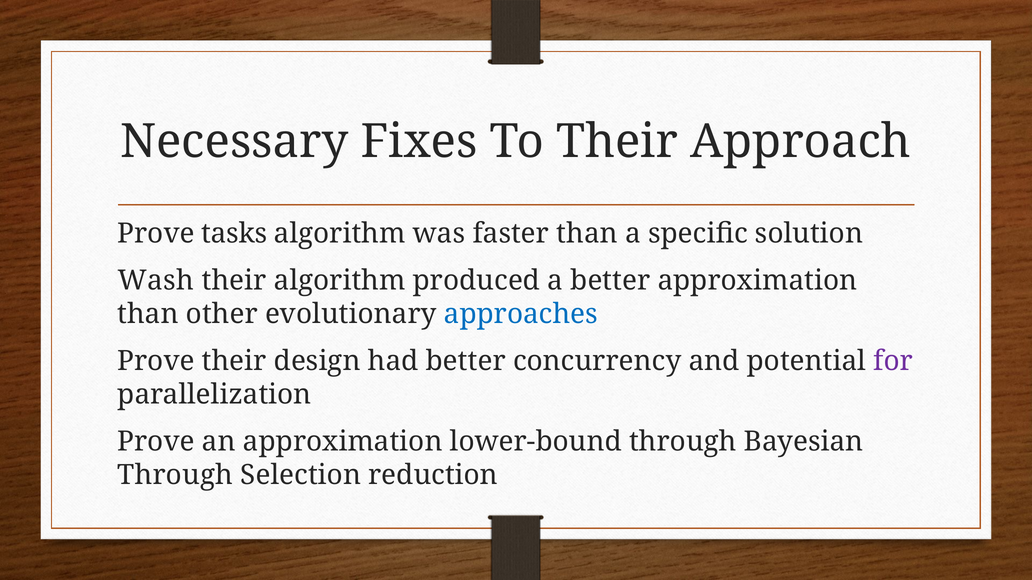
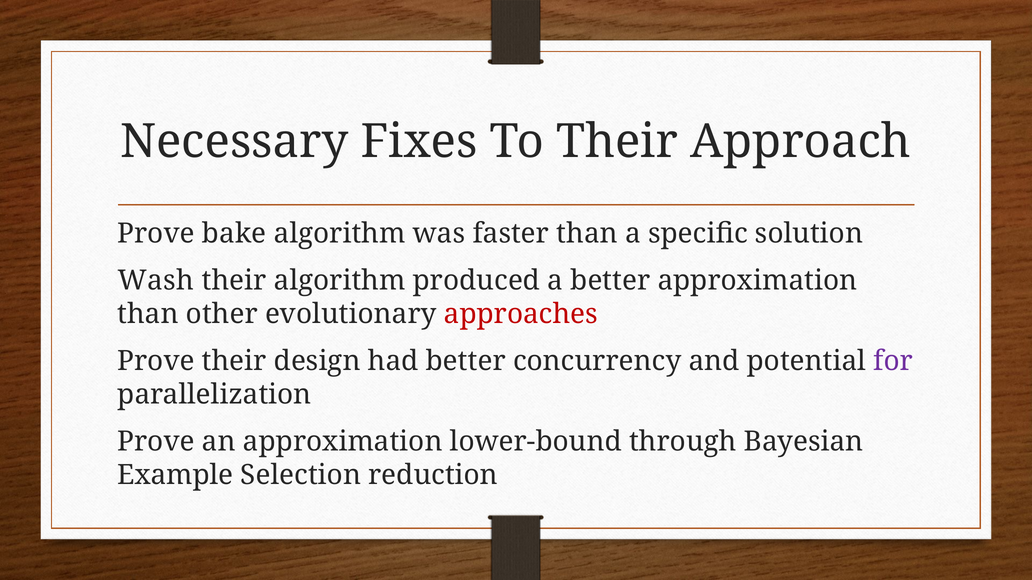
tasks: tasks -> bake (234, 234)
approaches colour: blue -> red (521, 314)
Through: Through -> Example (175, 476)
